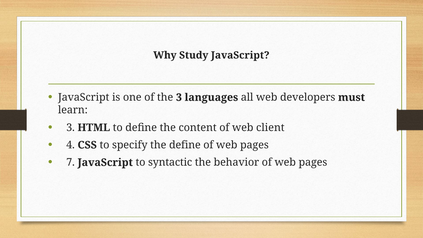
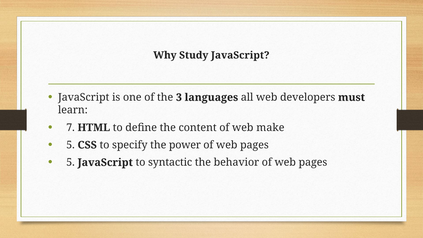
3: 3 -> 7 (71, 128)
client: client -> make (270, 128)
4: 4 -> 5 (71, 145)
the define: define -> power (185, 145)
7: 7 -> 5 (71, 162)
